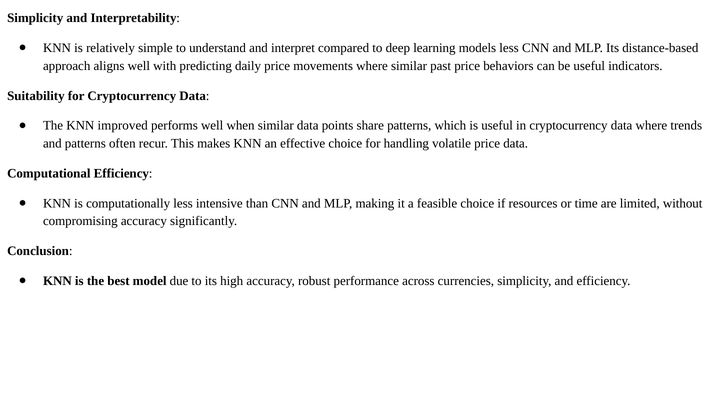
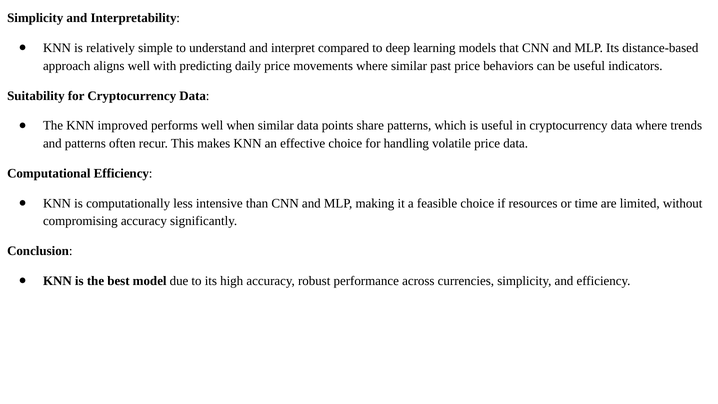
models less: less -> that (509, 48)
